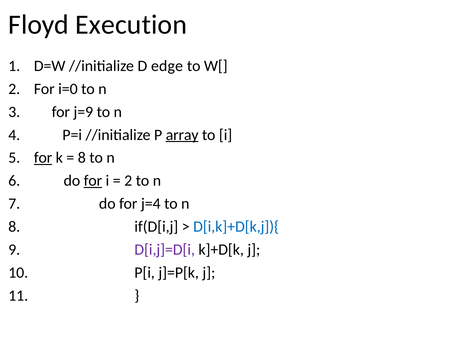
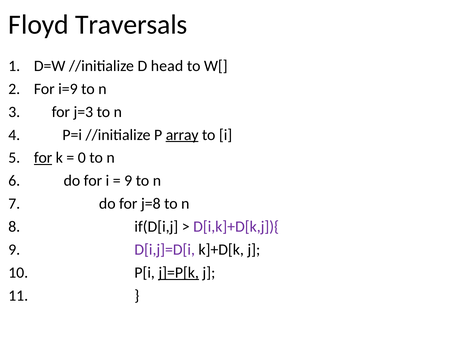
Execution: Execution -> Traversals (131, 25)
edge: edge -> head (167, 66)
i=0: i=0 -> i=9 (68, 89)
j=9: j=9 -> j=3 (83, 112)
8: 8 -> 0 (82, 158)
for underline: present -> none (93, 181)
2: 2 -> 9 (128, 181)
j=4: j=4 -> j=8 (151, 204)
D[i,k]+D[k,j]){ colour: blue -> purple (236, 227)
j]=P[k underline: none -> present (179, 273)
